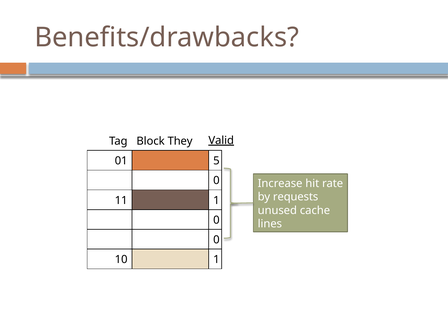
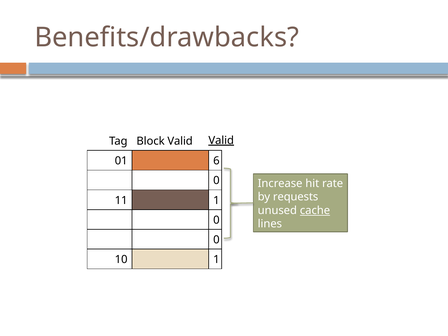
Block They: They -> Valid (180, 141)
5: 5 -> 6 (216, 161)
cache underline: none -> present (315, 210)
